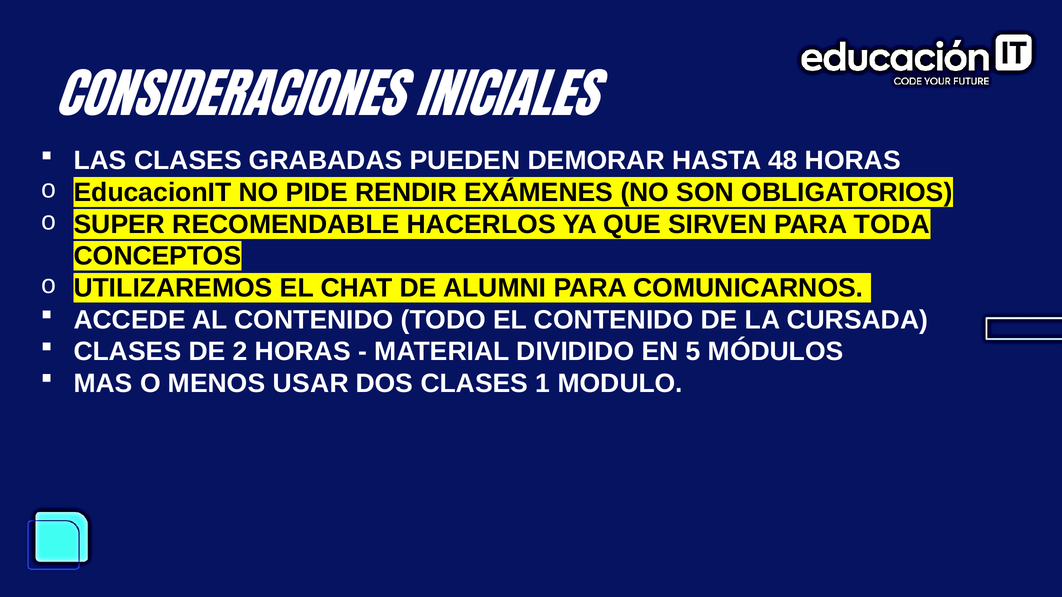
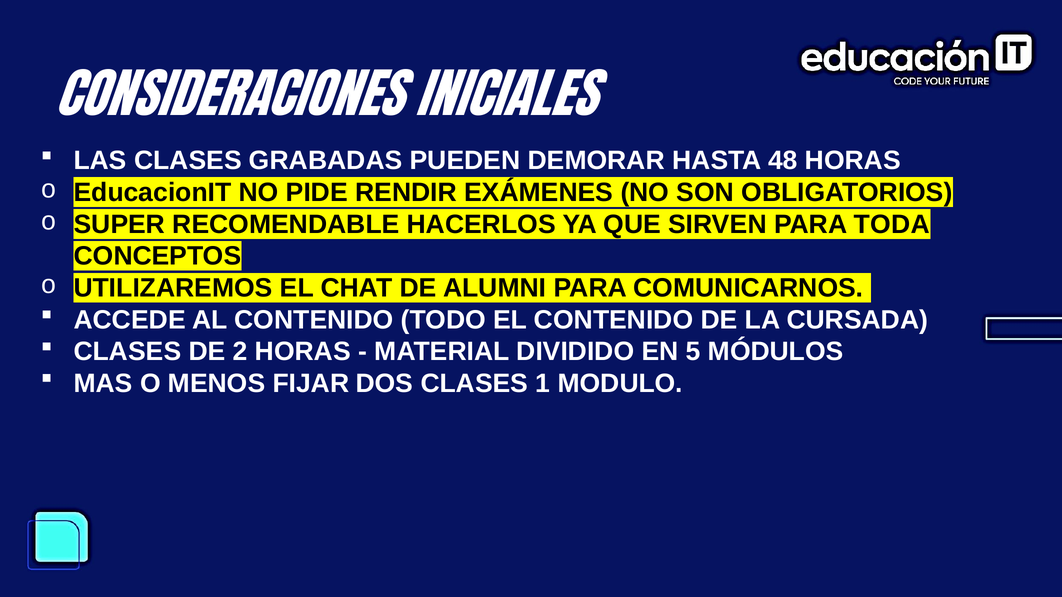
USAR: USAR -> FIJAR (311, 384)
